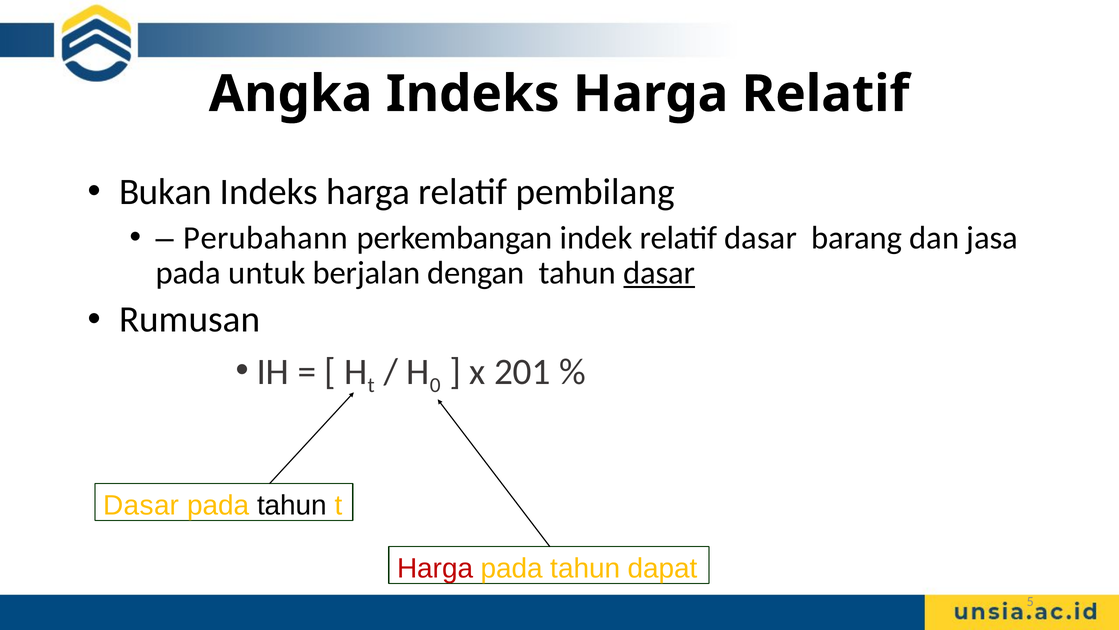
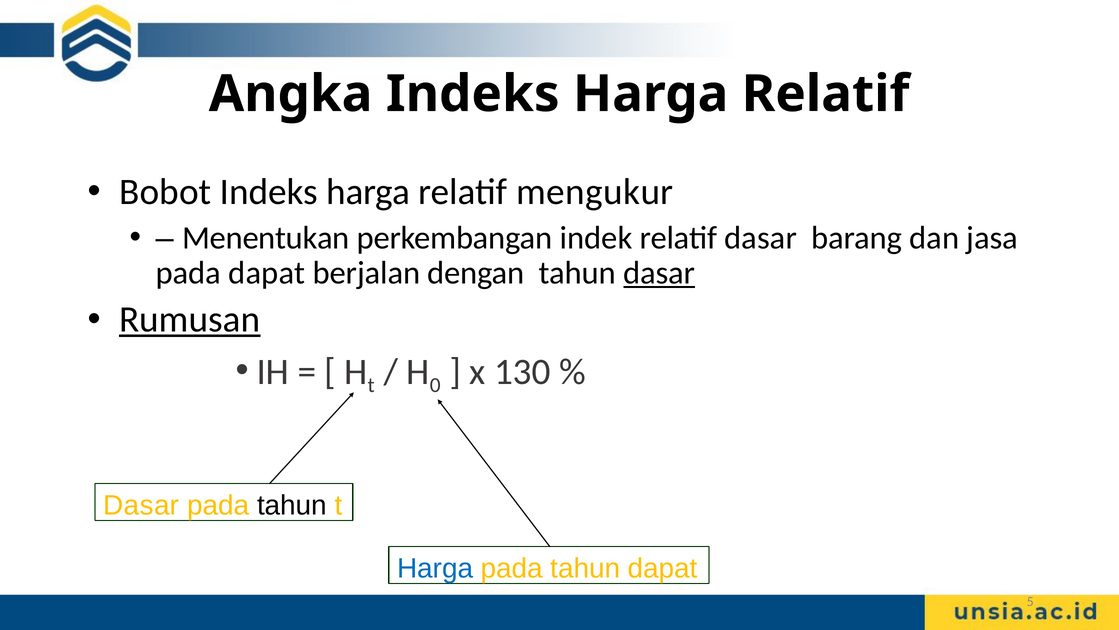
Bukan: Bukan -> Bobot (165, 192)
pembilang: pembilang -> mengukur (595, 192)
Perubahann: Perubahann -> Menentukan (266, 238)
pada untuk: untuk -> dapat (267, 273)
Rumusan underline: none -> present (190, 319)
201: 201 -> 130 (522, 372)
Harga colour: red -> blue (435, 568)
